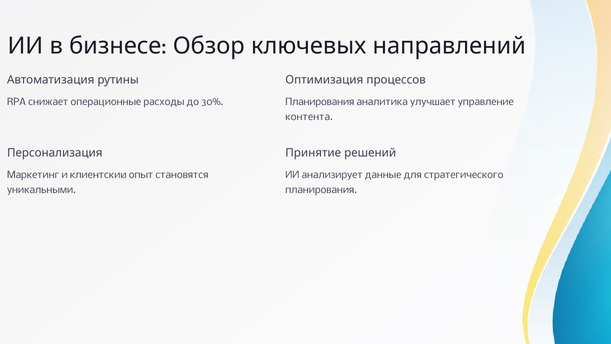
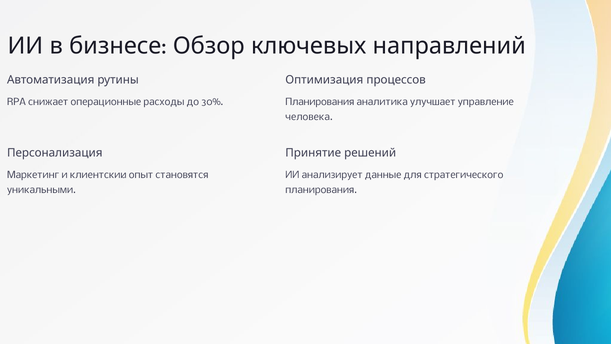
контента: контента -> человека (309, 117)
